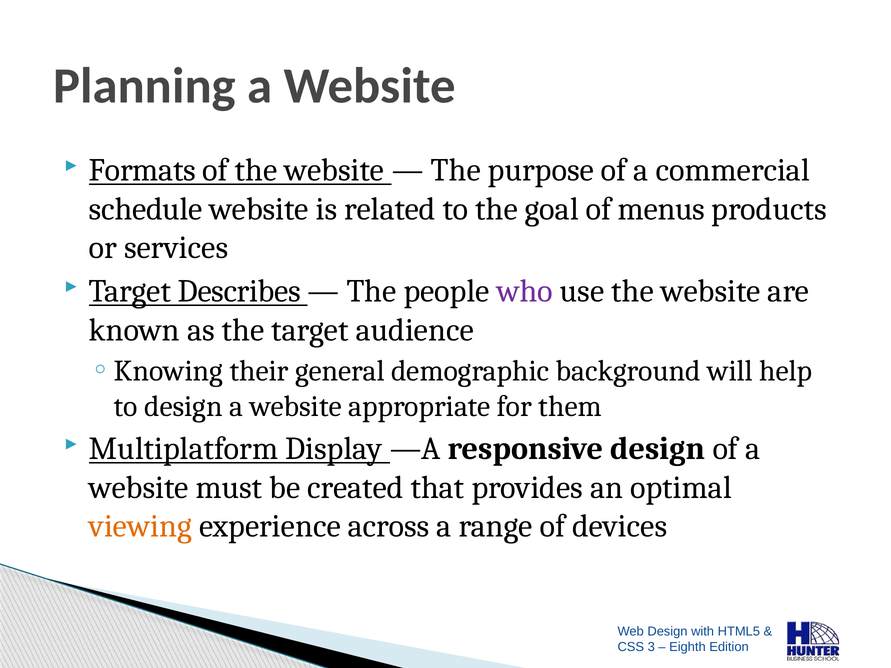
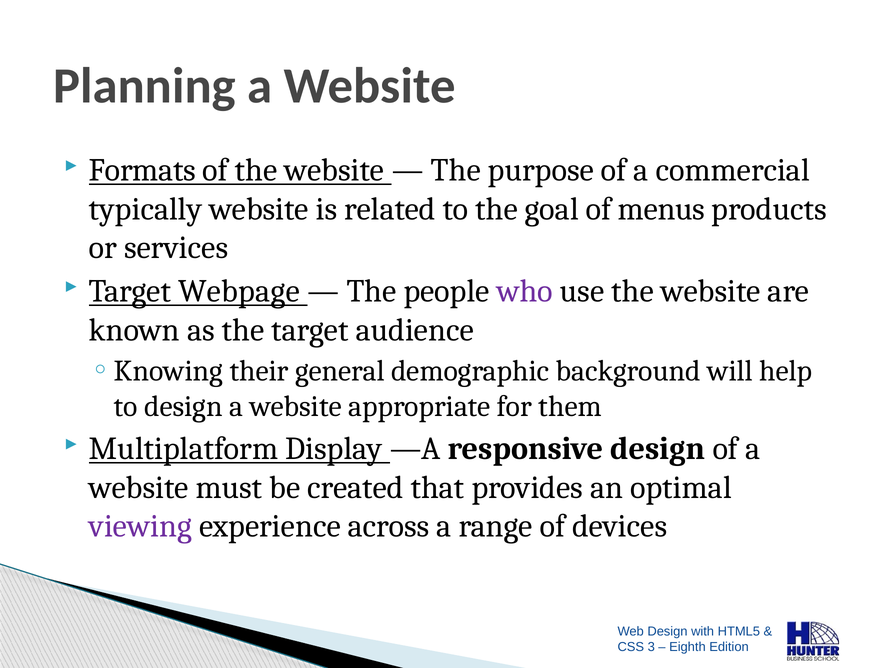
schedule: schedule -> typically (146, 209)
Describes: Describes -> Webpage (239, 291)
viewing colour: orange -> purple (140, 526)
